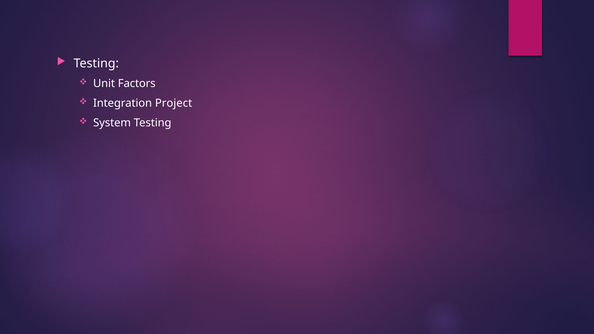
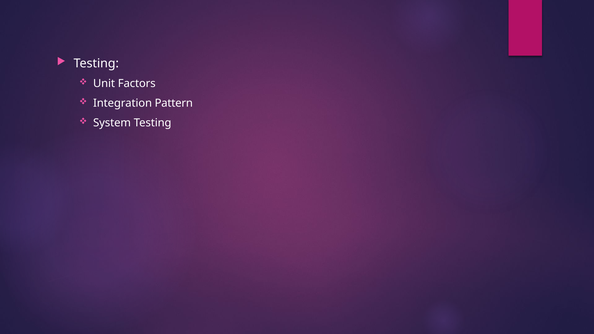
Project: Project -> Pattern (174, 103)
